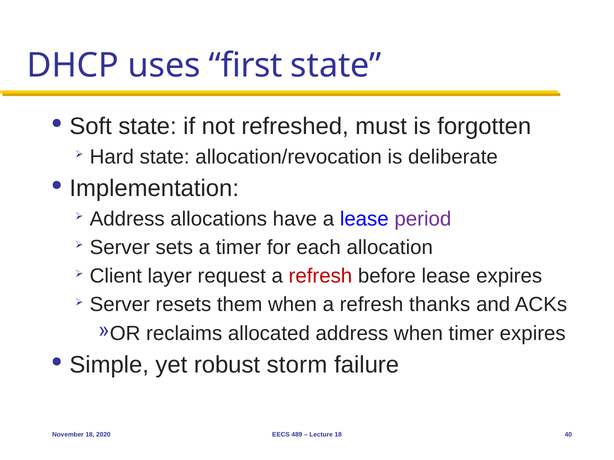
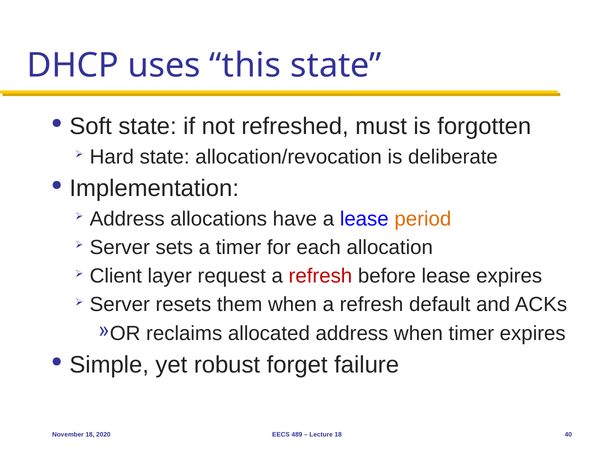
first: first -> this (245, 66)
period colour: purple -> orange (423, 219)
thanks: thanks -> default (440, 305)
storm: storm -> forget (297, 365)
